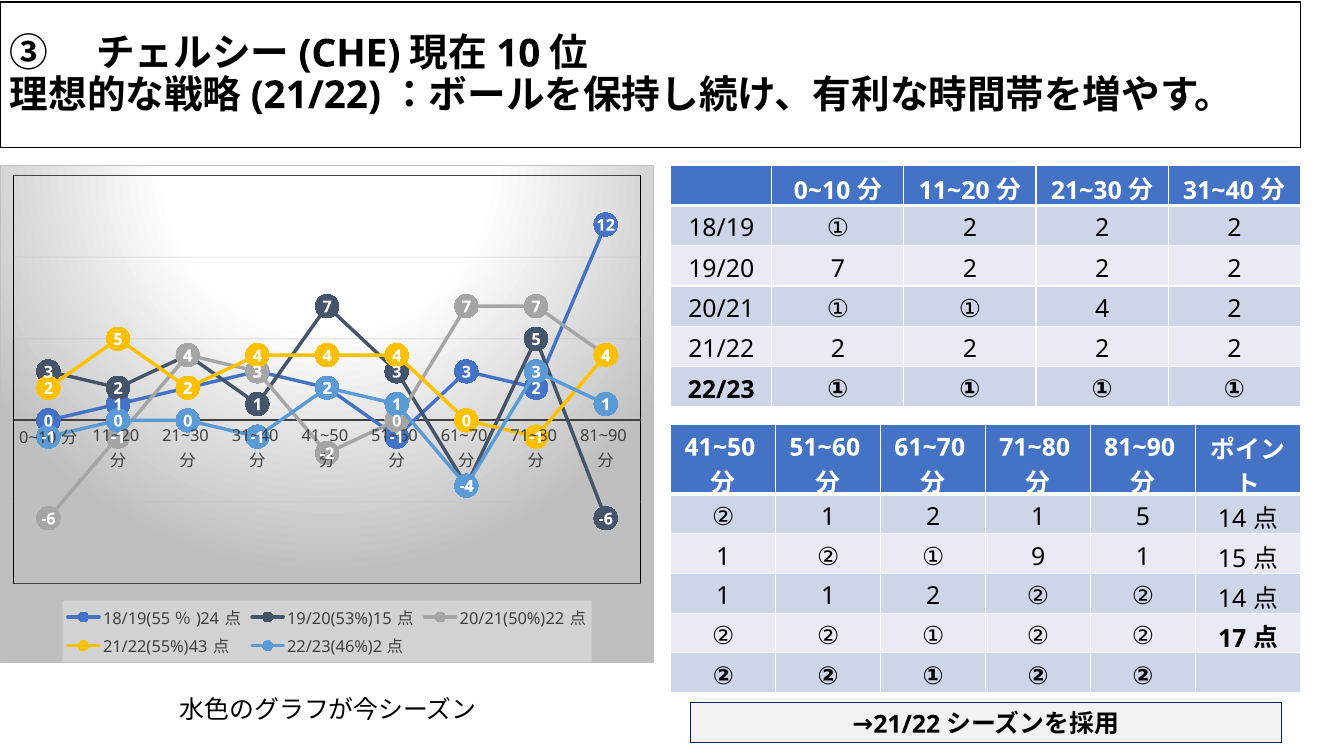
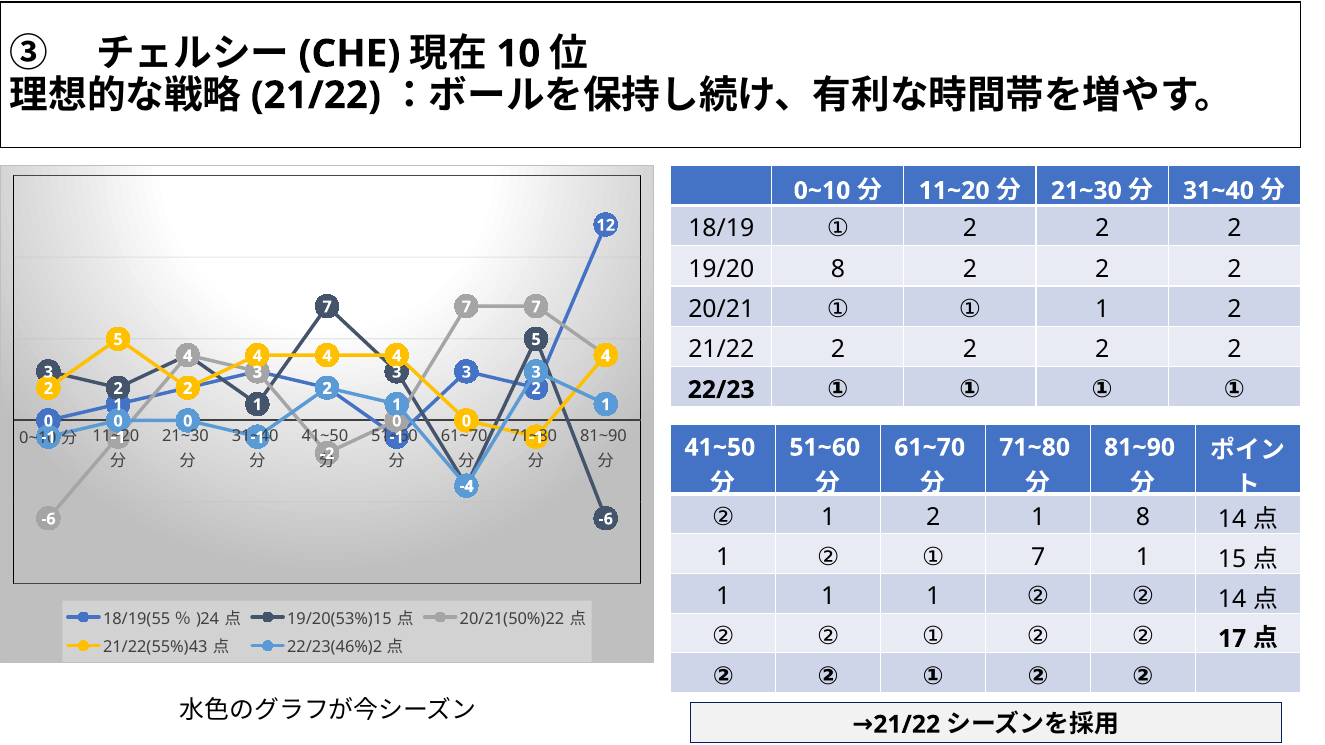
7: 7 -> 8 (838, 269)
① 4: 4 -> 1 (1102, 309)
1 5: 5 -> 8 (1143, 517)
① 9: 9 -> 7 (1038, 557)
1 1 2: 2 -> 1 (933, 597)
